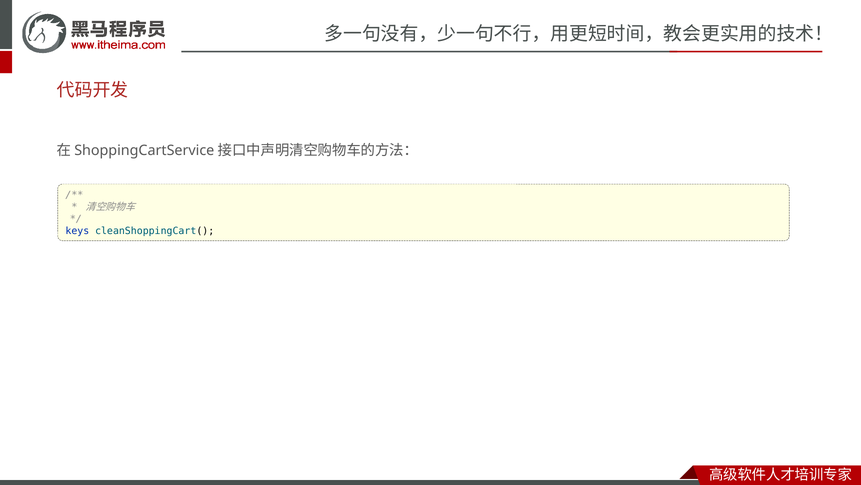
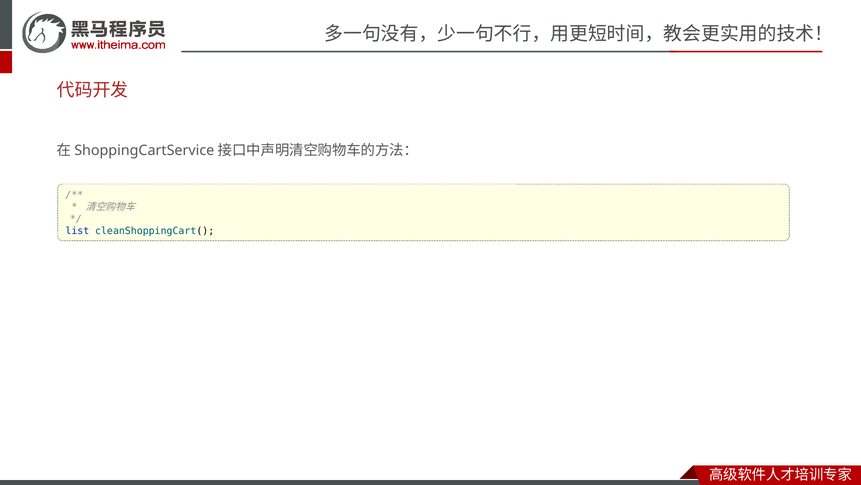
keys: keys -> list (77, 230)
